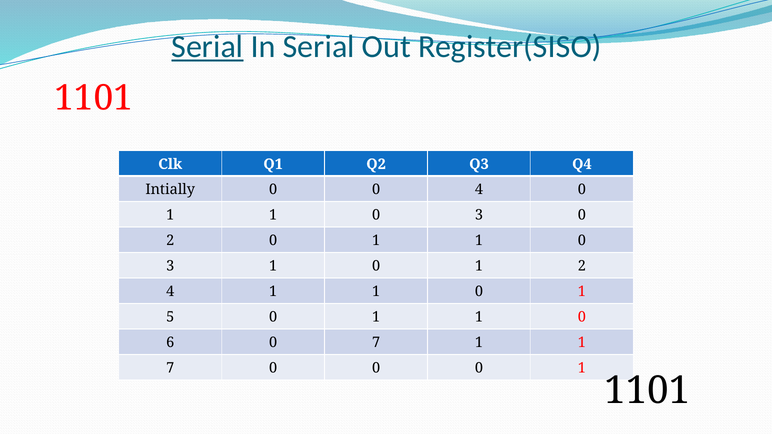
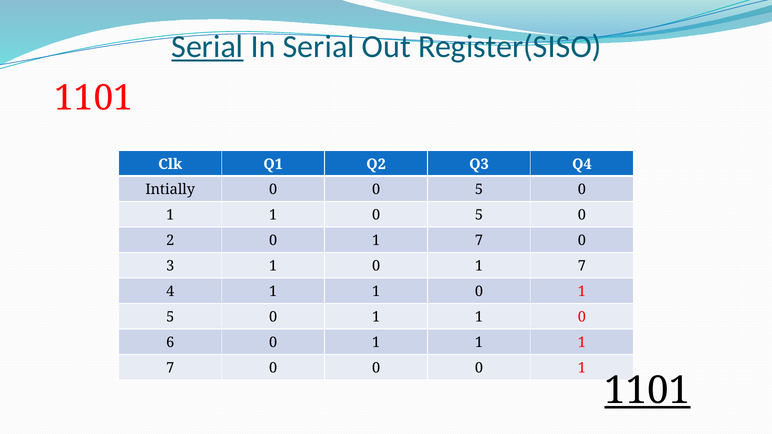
0 0 4: 4 -> 5 (479, 190)
3: 3 -> 5 (479, 215)
2 0 1 1: 1 -> 7 (479, 241)
1 0 1 2: 2 -> 7 (582, 266)
6 0 7: 7 -> 1 (376, 343)
1101 underline: none -> present (647, 391)
